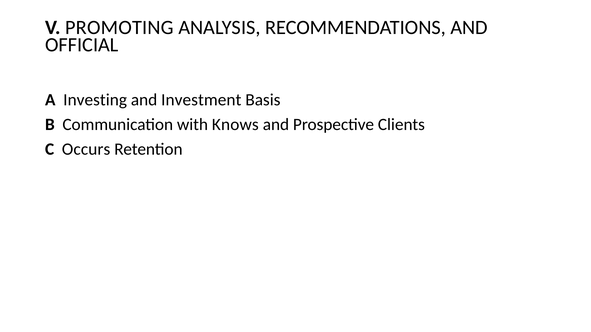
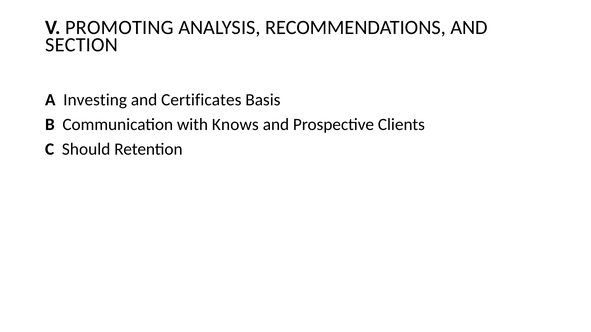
OFFICIAL: OFFICIAL -> SECTION (82, 45)
Investment: Investment -> Certificates (201, 100)
Occurs: Occurs -> Should (86, 149)
